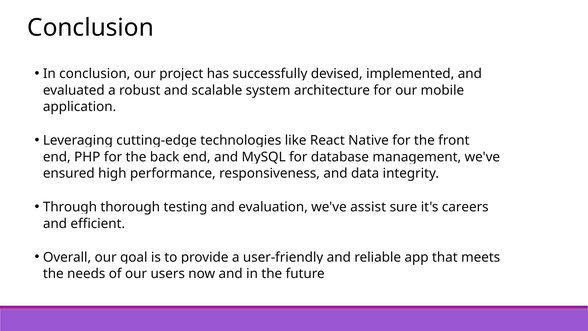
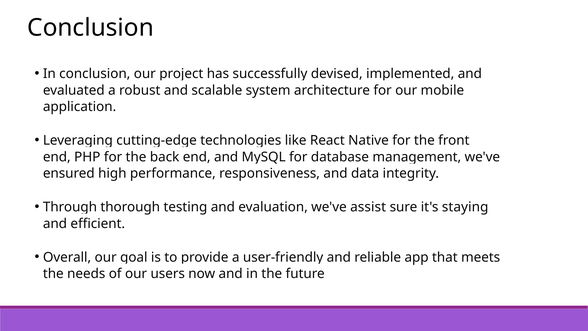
careers: careers -> staying (465, 207)
